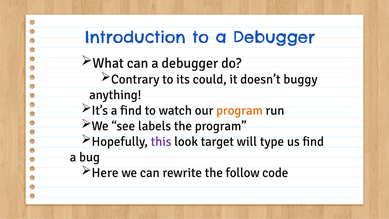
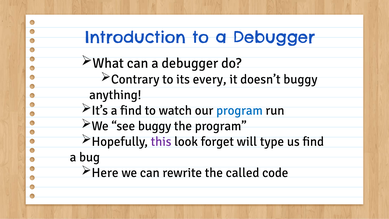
could: could -> every (210, 79)
program colour: orange -> blue (239, 110)
see labels: labels -> buggy (155, 126)
target: target -> forget (217, 141)
follow: follow -> called (243, 173)
